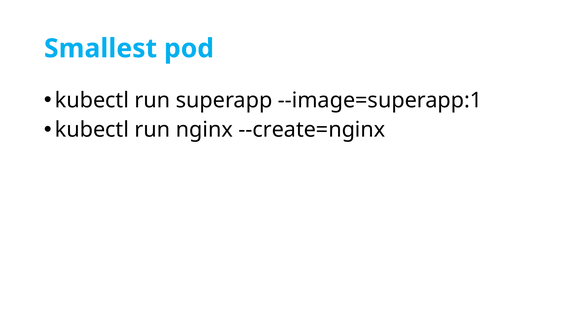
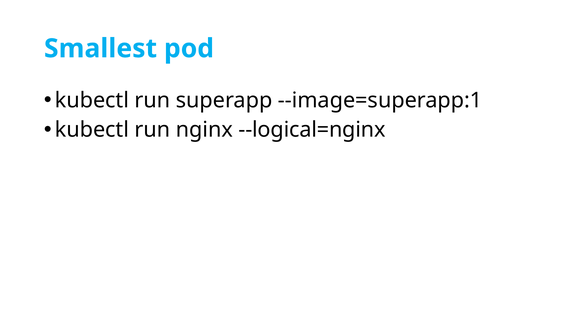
--create=nginx: --create=nginx -> --logical=nginx (312, 129)
